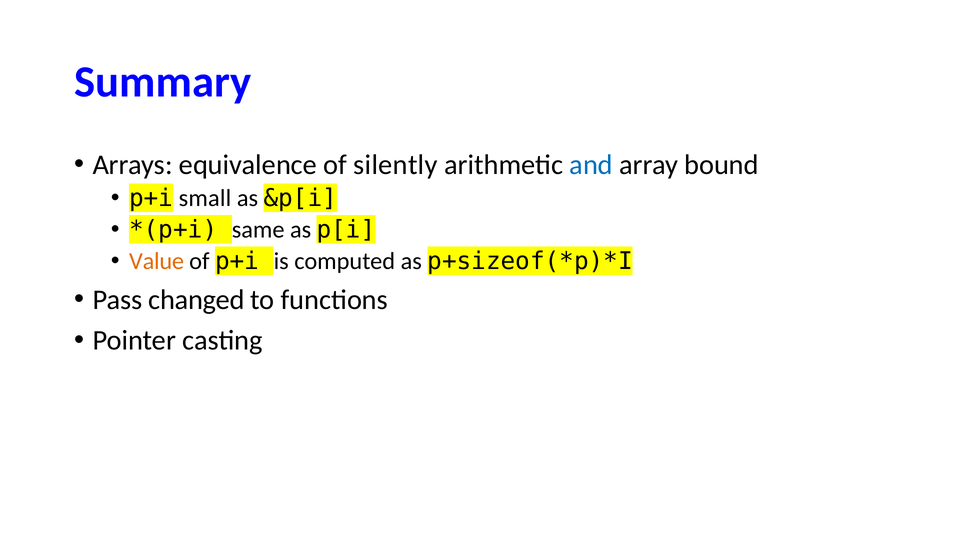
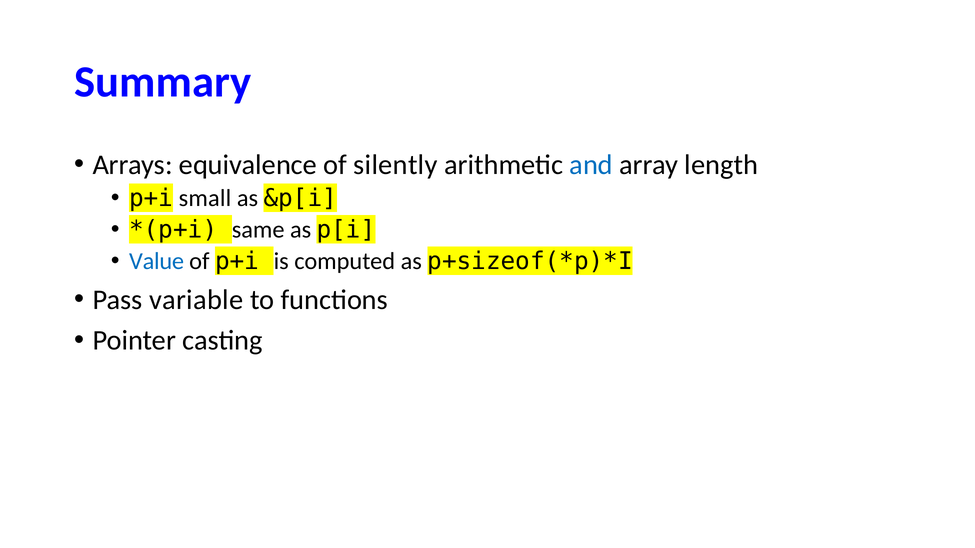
bound: bound -> length (721, 165)
Value colour: orange -> blue (157, 261)
changed: changed -> variable (196, 300)
